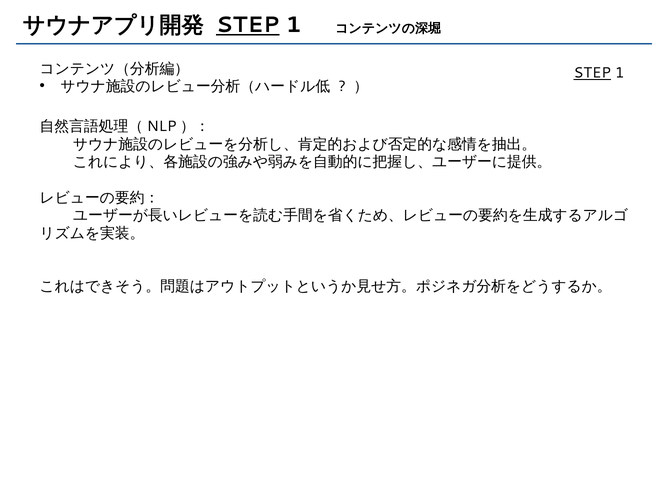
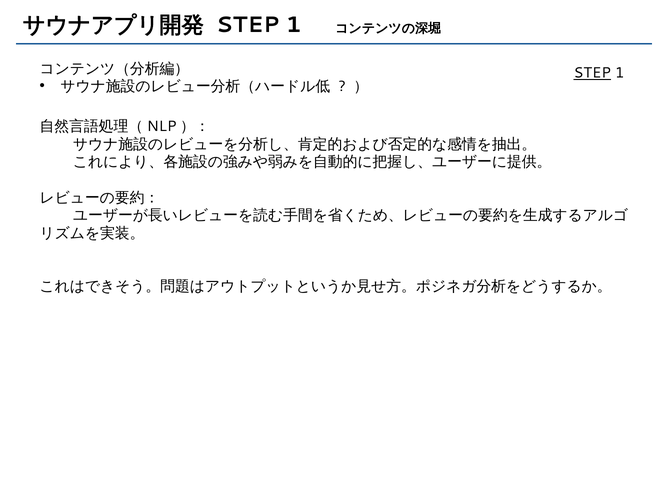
STEP underline: present -> none (248, 25)
